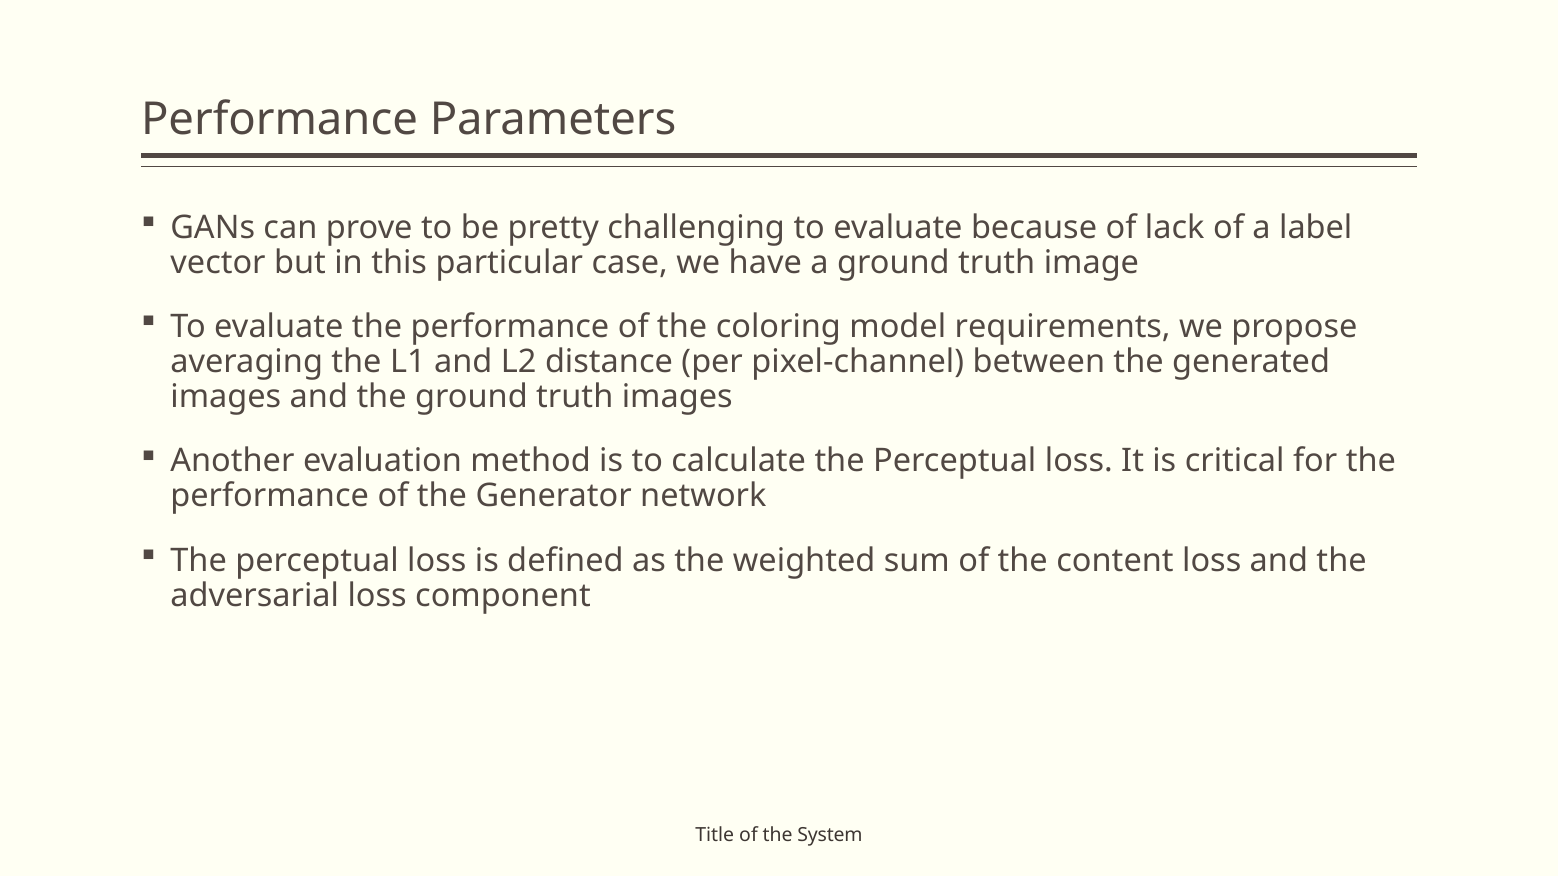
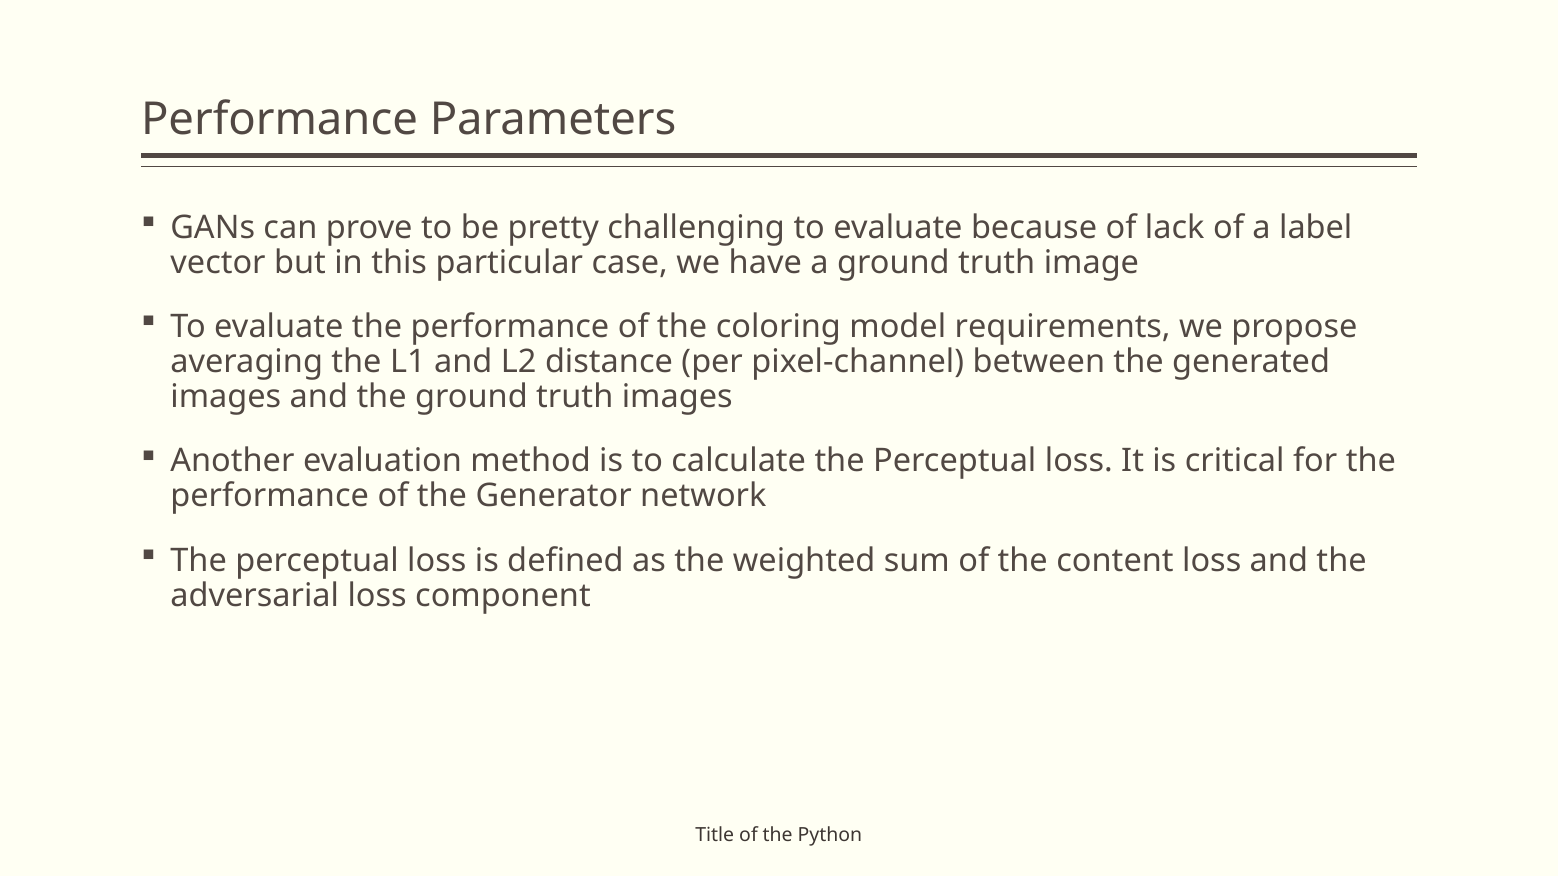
System: System -> Python (830, 835)
